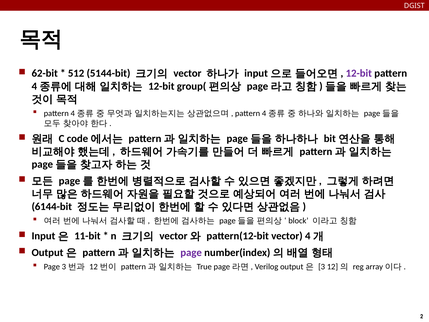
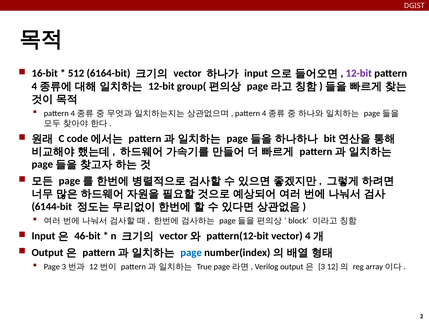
62-bit: 62-bit -> 16-bit (45, 73)
5144-bit: 5144-bit -> 6164-bit (109, 73)
11-bit: 11-bit -> 46-bit (88, 236)
page colour: purple -> blue (191, 252)
